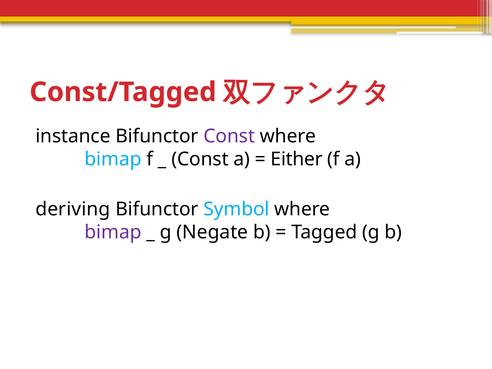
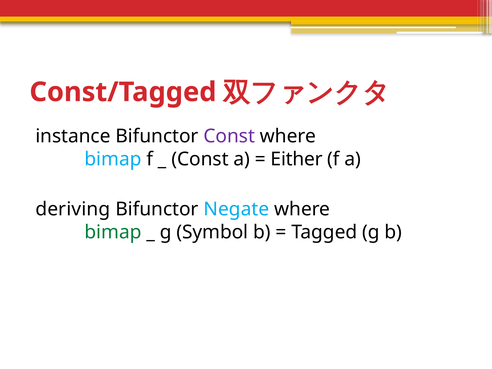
Symbol: Symbol -> Negate (236, 209)
bimap colour: purple -> green (113, 232)
Negate: Negate -> Symbol (212, 232)
